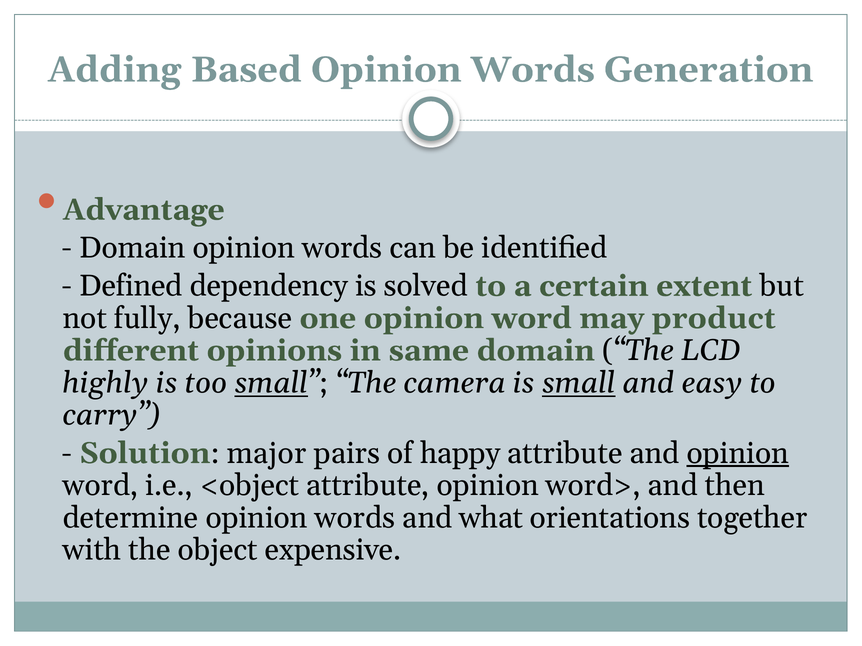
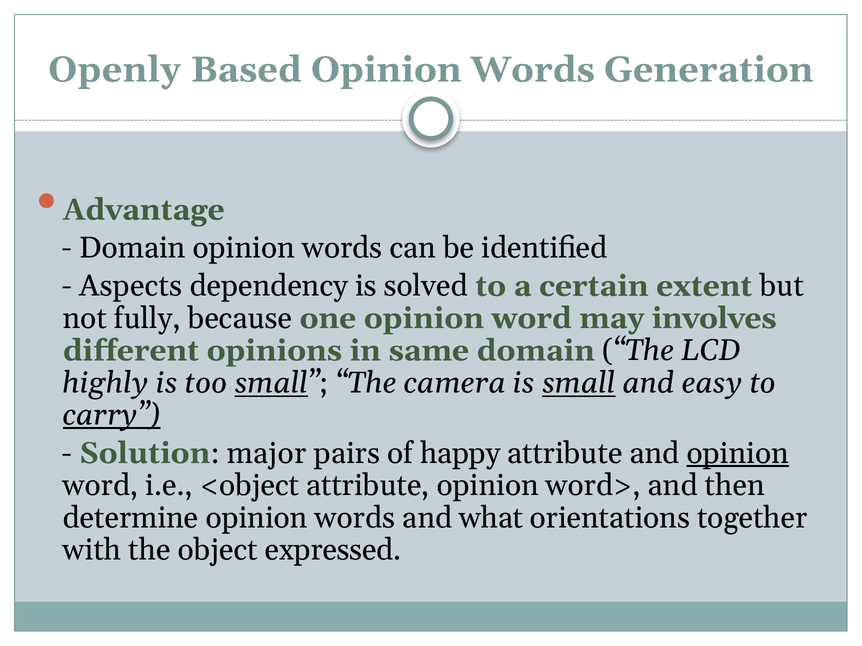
Adding: Adding -> Openly (114, 70)
Defined: Defined -> Aspects (131, 286)
product: product -> involves (714, 318)
carry underline: none -> present (112, 415)
expensive: expensive -> expressed (333, 550)
